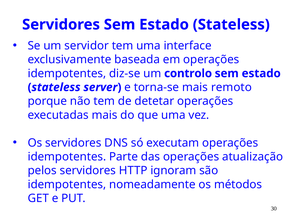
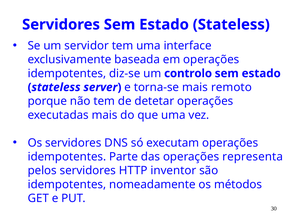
atualização: atualização -> representa (253, 157)
ignoram: ignoram -> inventor (173, 170)
